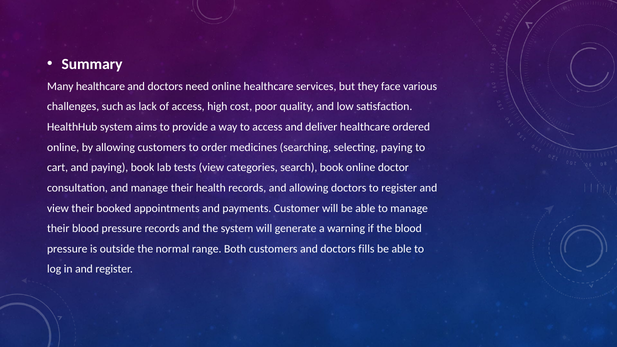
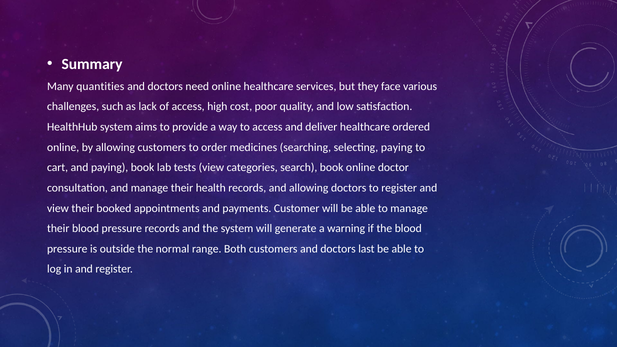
Many healthcare: healthcare -> quantities (100, 86)
fills: fills -> last (366, 249)
